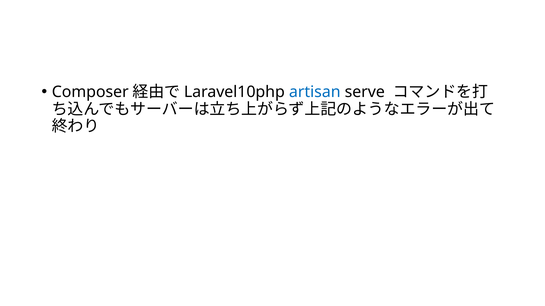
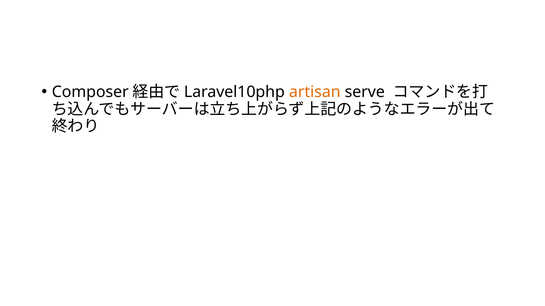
artisan colour: blue -> orange (315, 92)
